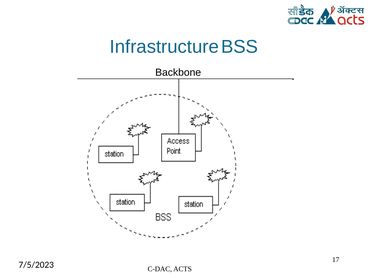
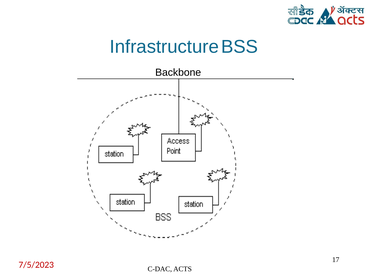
7/5/2023 colour: black -> red (36, 265)
